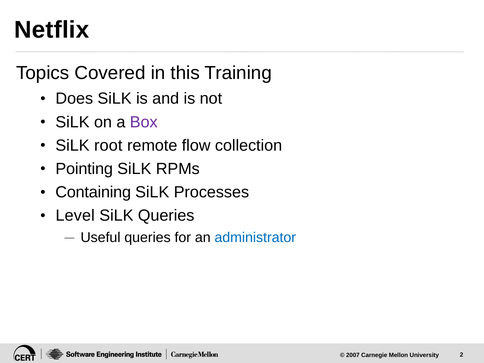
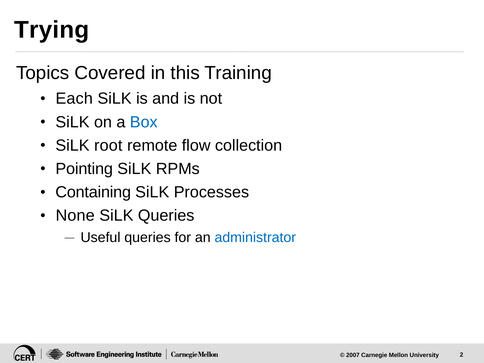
Netflix: Netflix -> Trying (52, 30)
Does: Does -> Each (74, 99)
Box colour: purple -> blue (144, 122)
Level: Level -> None (75, 216)
